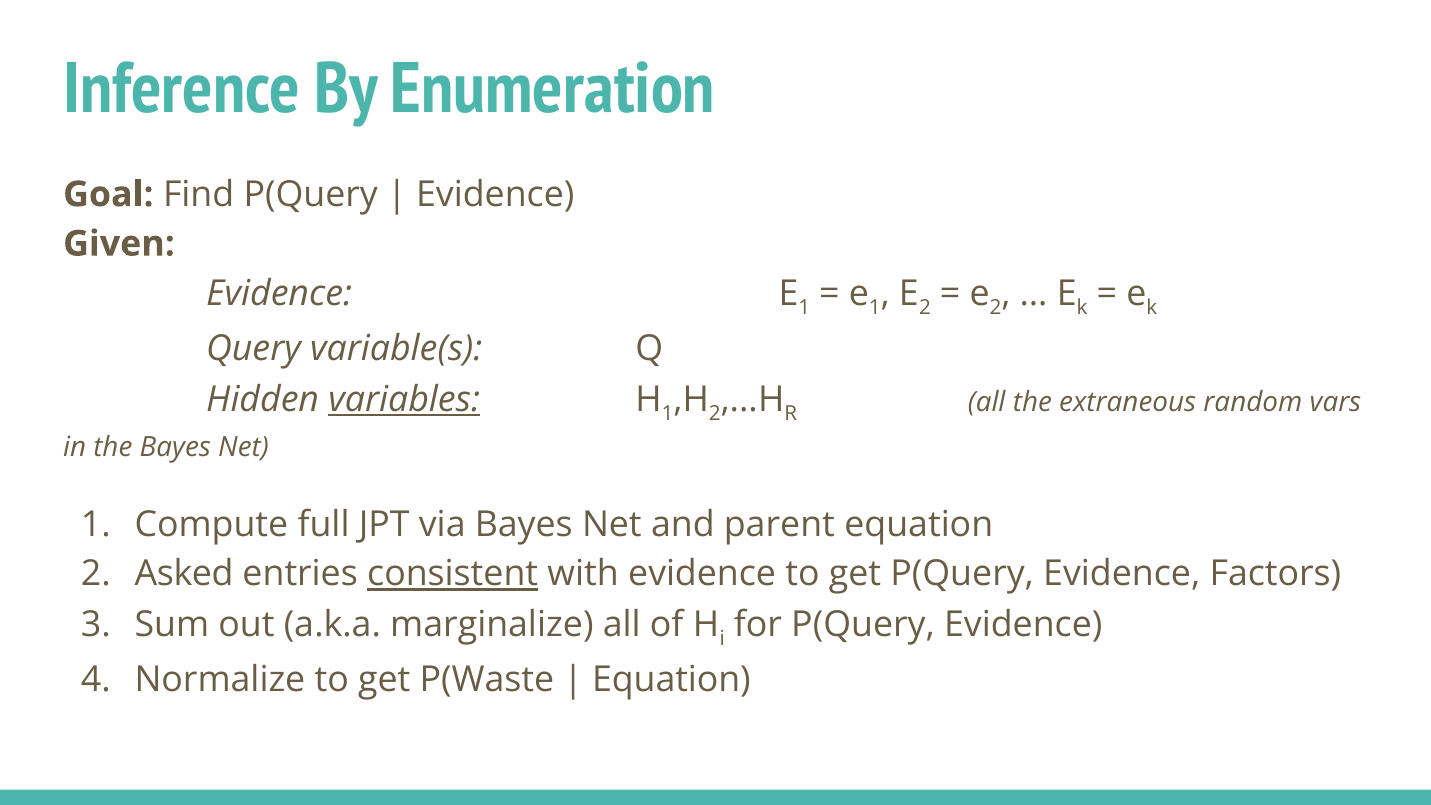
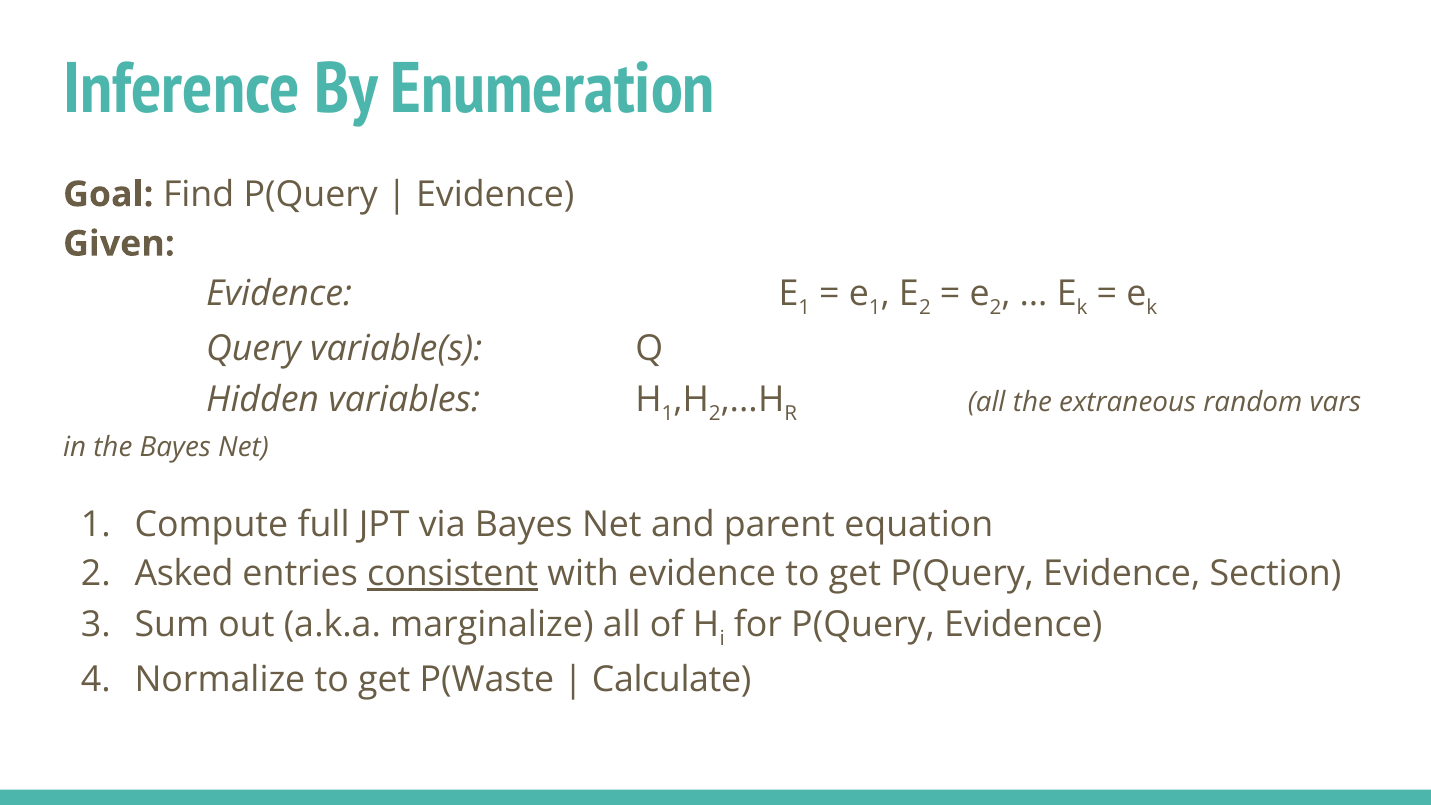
variables underline: present -> none (404, 399)
Factors: Factors -> Section (1275, 574)
Equation: Equation -> Calculate (672, 679)
